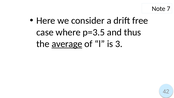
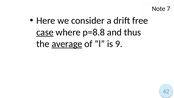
case underline: none -> present (45, 32)
p=3.5: p=3.5 -> p=8.8 (94, 32)
3: 3 -> 9 (119, 44)
